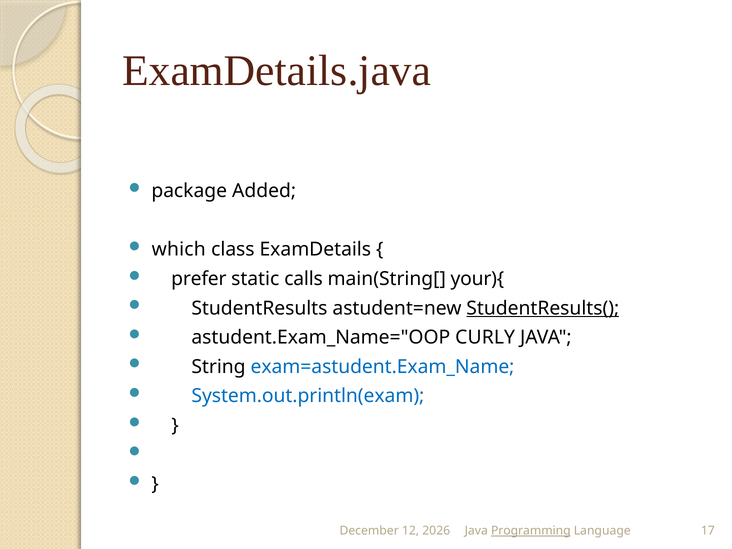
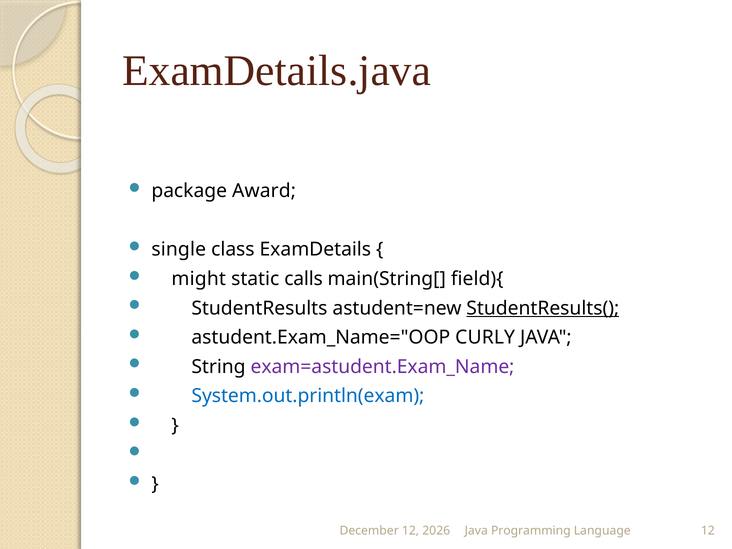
Added: Added -> Award (264, 191)
which: which -> single (179, 250)
prefer: prefer -> might (199, 279)
your){: your){ -> field){ (477, 279)
exam=astudent.Exam_Name colour: blue -> purple (382, 367)
Programming underline: present -> none (531, 531)
Language 17: 17 -> 12 (708, 531)
